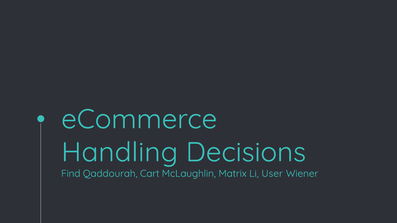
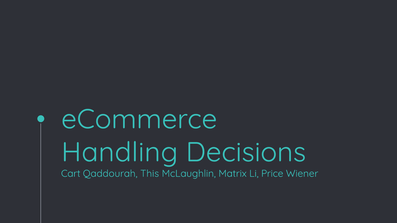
Find: Find -> Cart (71, 174)
Cart: Cart -> This (150, 174)
User: User -> Price (272, 174)
